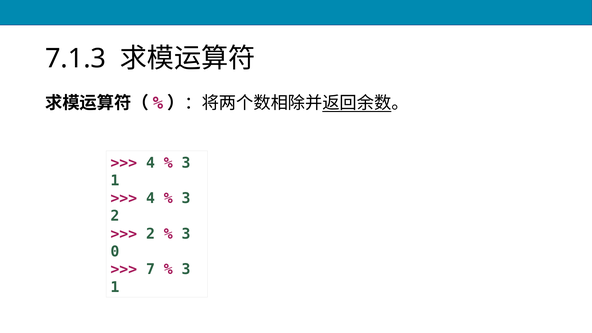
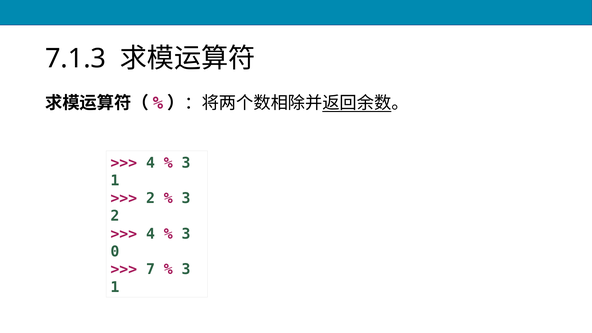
4: 4 -> 2 (150, 198)
2: 2 -> 4 (150, 234)
